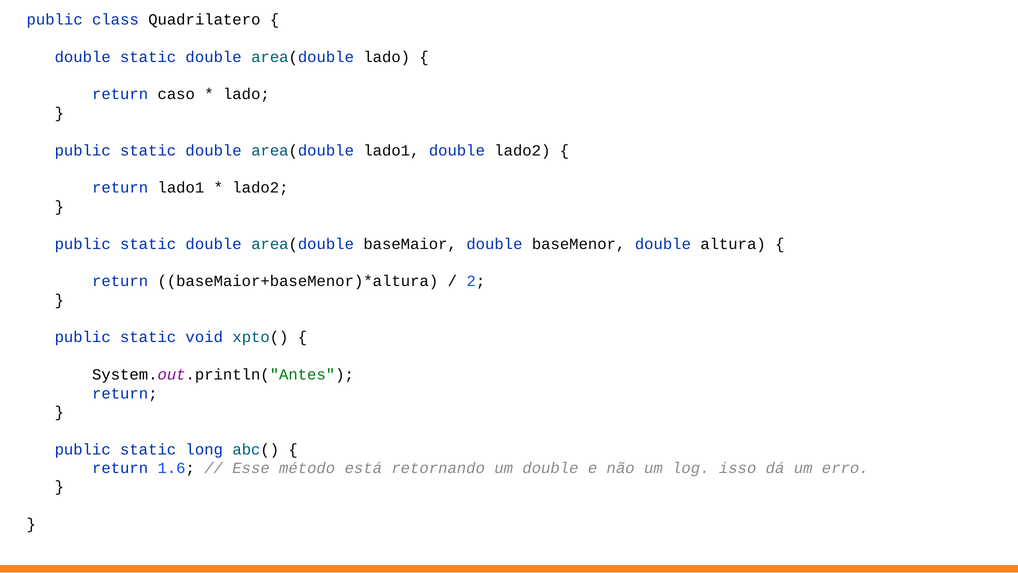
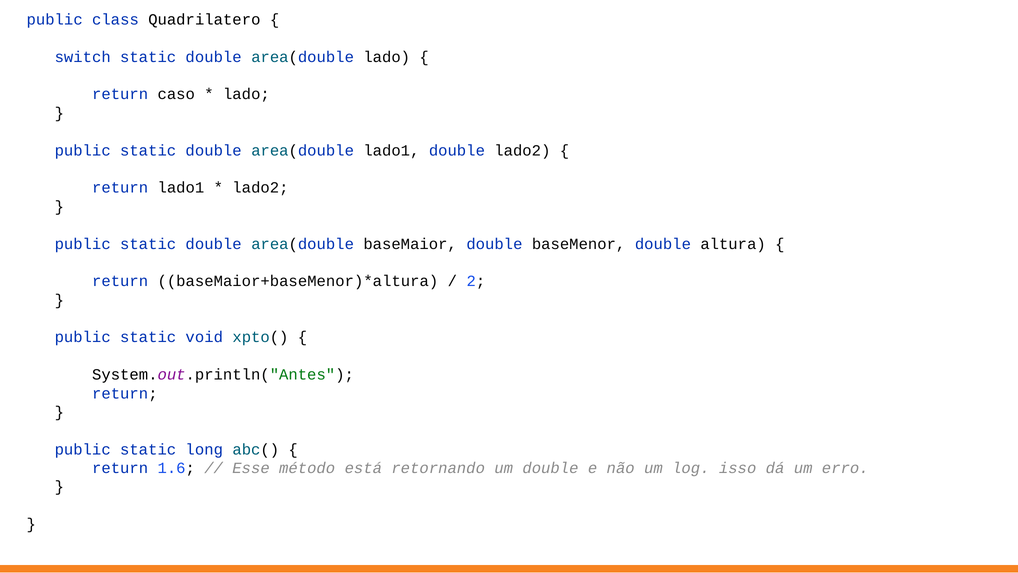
double: double -> switch (83, 57)
